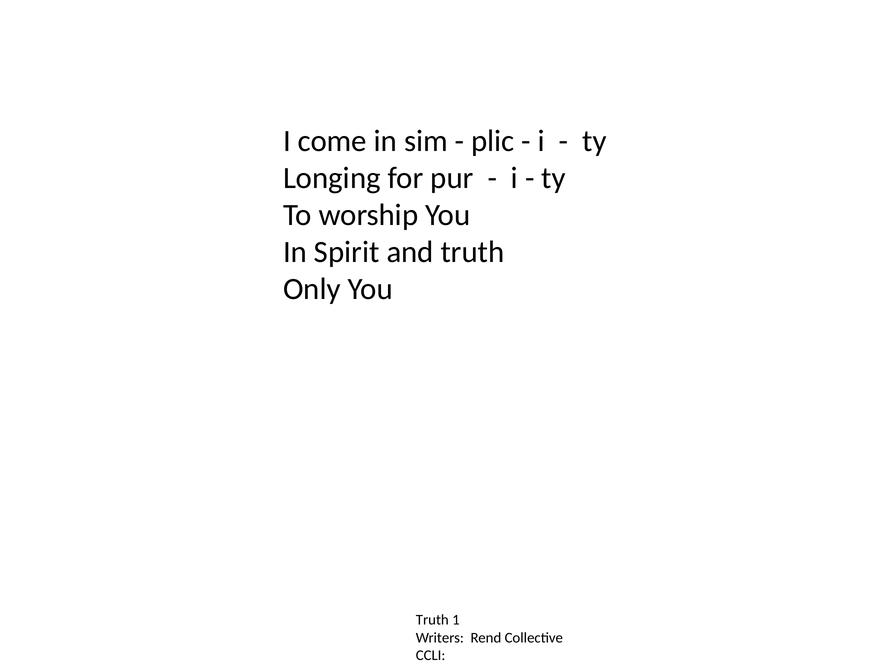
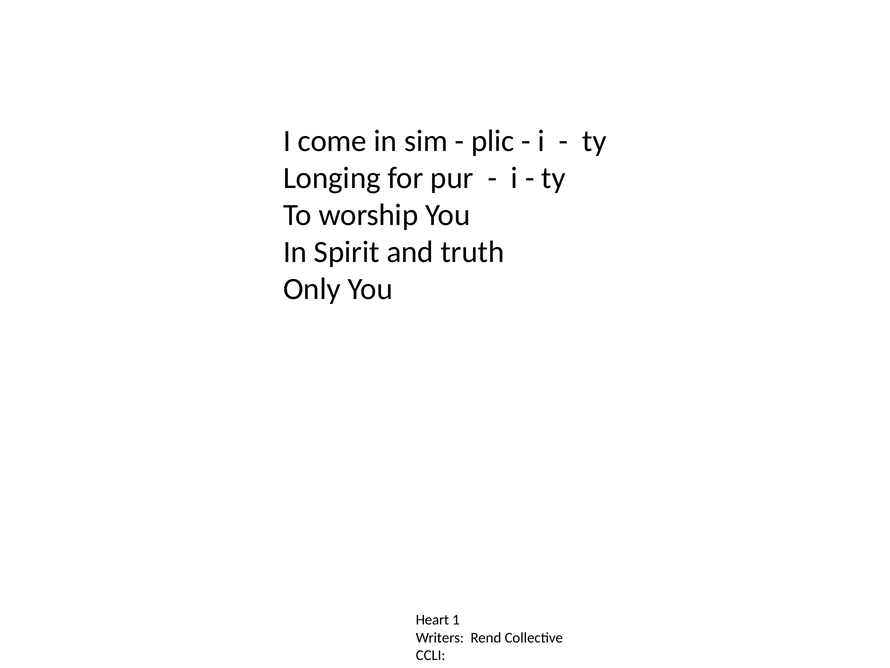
Truth: Truth -> Heart (432, 619)
